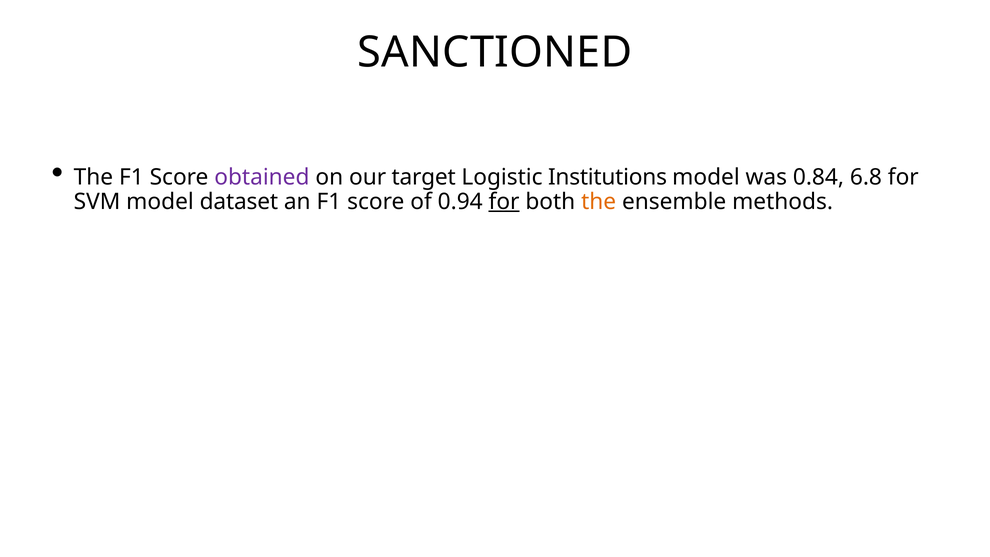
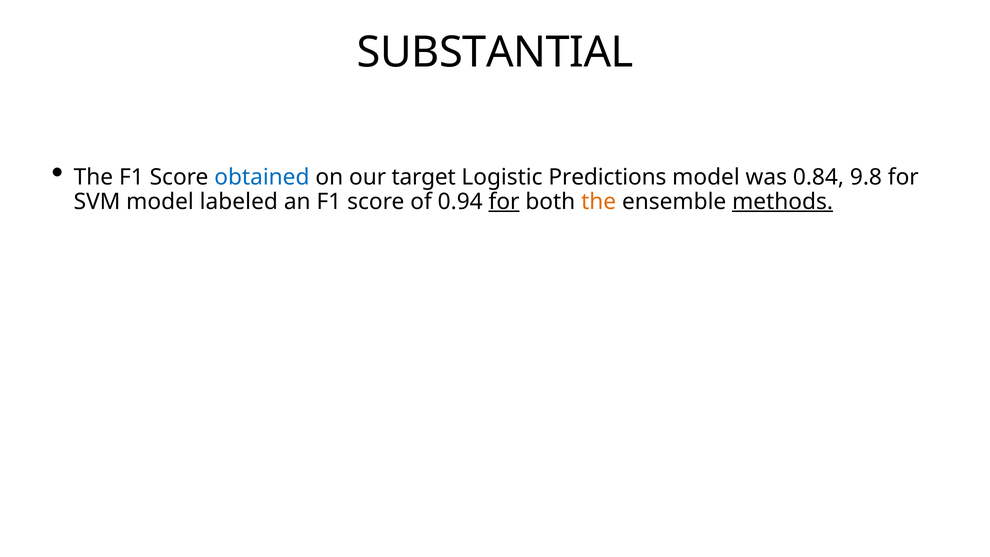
SANCTIONED: SANCTIONED -> SUBSTANTIAL (495, 52)
obtained colour: purple -> blue (262, 177)
Institutions: Institutions -> Predictions (607, 177)
6.8: 6.8 -> 9.8 (866, 177)
dataset: dataset -> labeled (239, 202)
methods underline: none -> present (783, 202)
